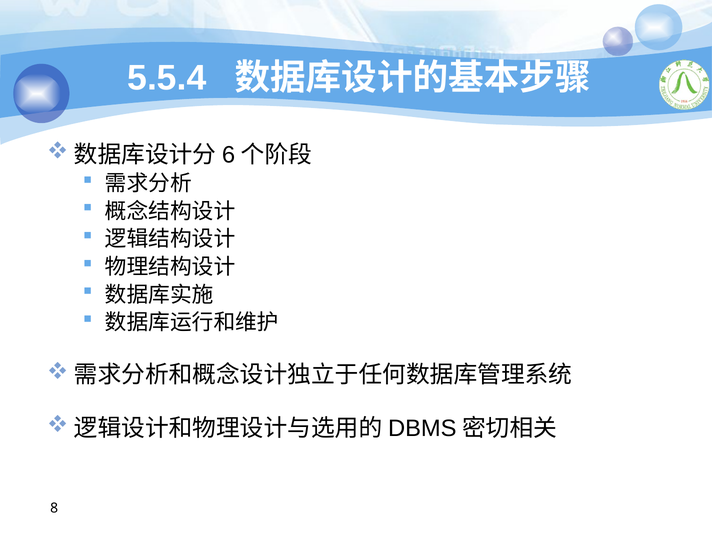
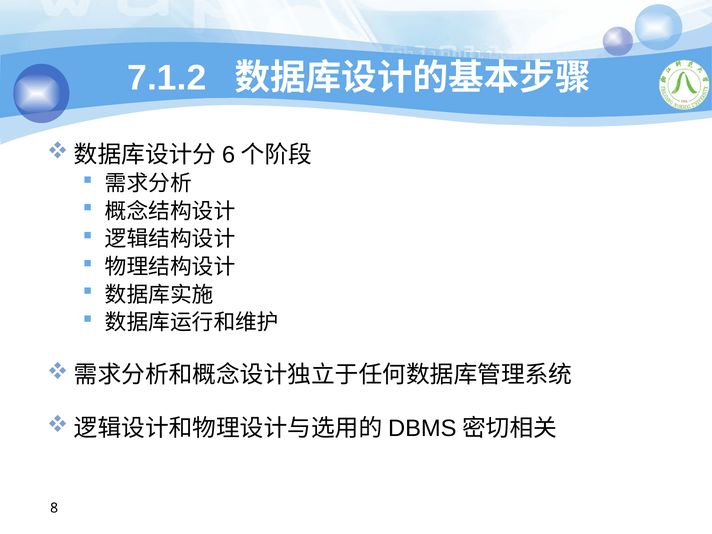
5.5.4: 5.5.4 -> 7.1.2 (167, 78)
